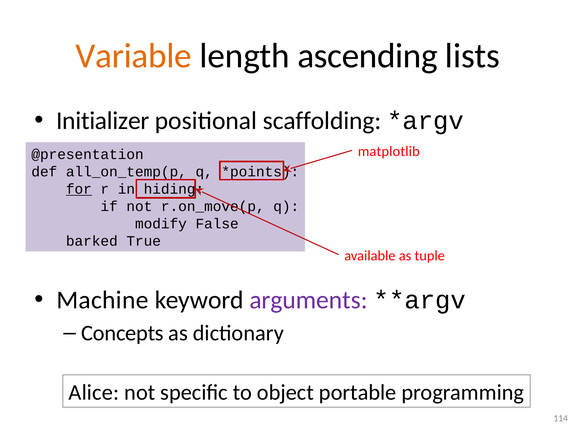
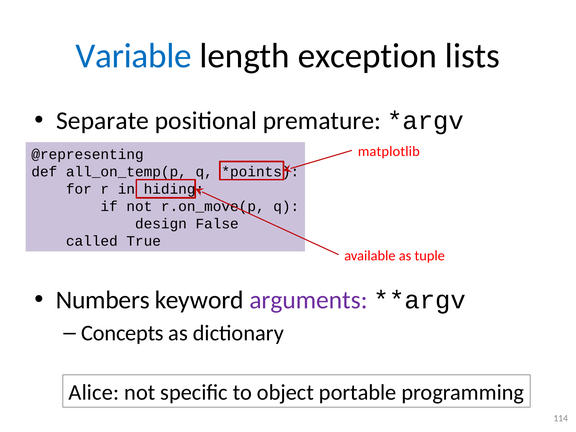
Variable colour: orange -> blue (134, 56)
ascending: ascending -> exception (367, 56)
Initializer: Initializer -> Separate (103, 121)
scaffolding: scaffolding -> premature (322, 121)
@presentation: @presentation -> @representing (88, 155)
for underline: present -> none (79, 189)
modify: modify -> design (161, 224)
barked: barked -> called (92, 241)
Machine: Machine -> Numbers (103, 300)
